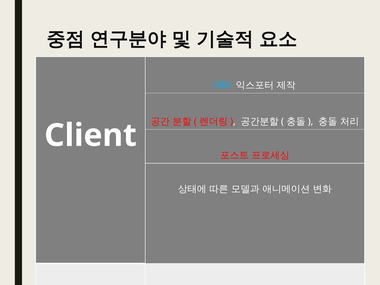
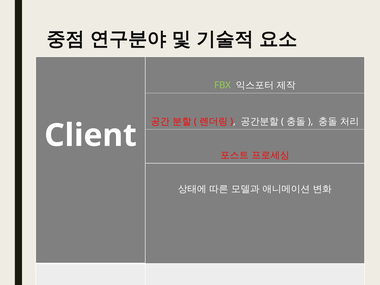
FBX colour: light blue -> light green (222, 85)
